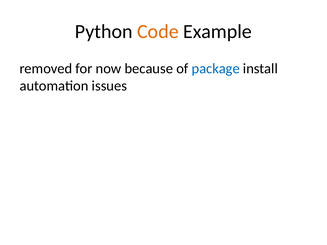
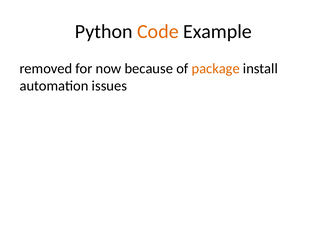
package colour: blue -> orange (216, 69)
